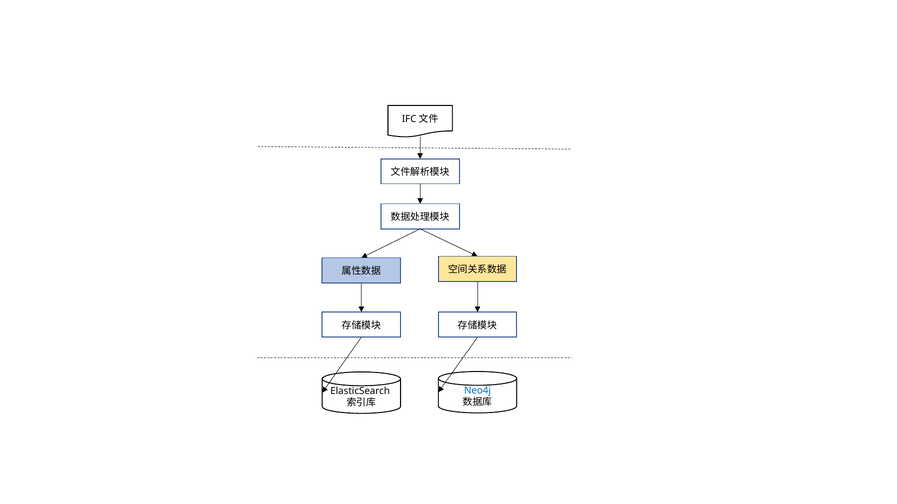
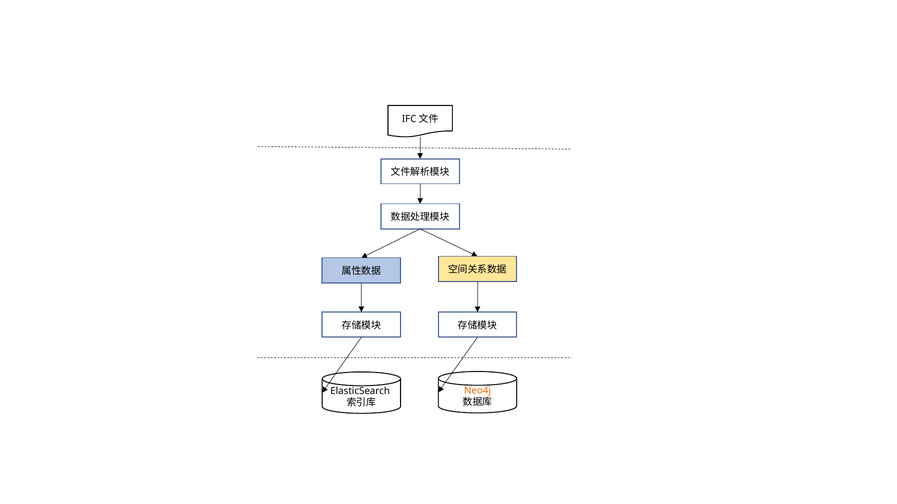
Neo4j colour: blue -> orange (477, 391)
